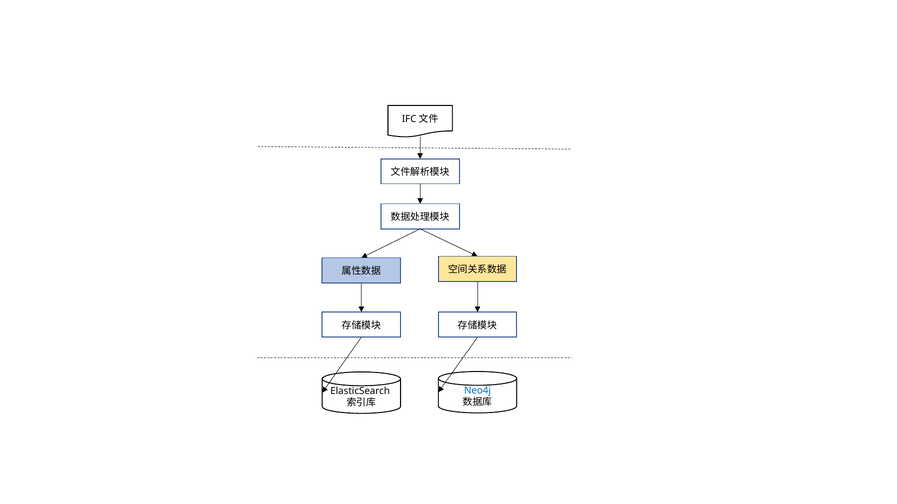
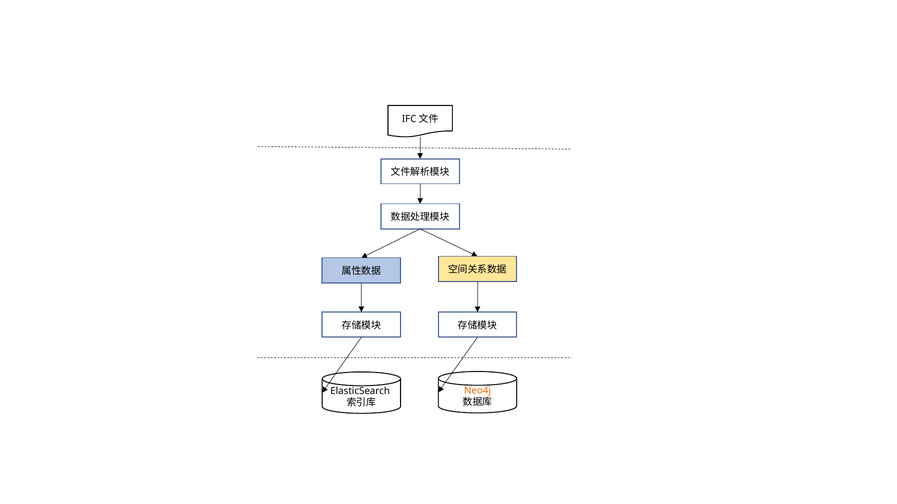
Neo4j colour: blue -> orange (477, 391)
